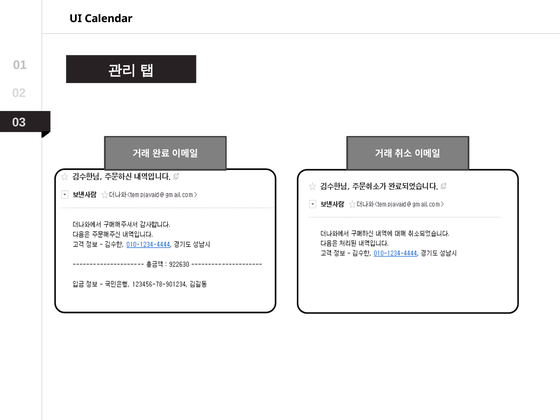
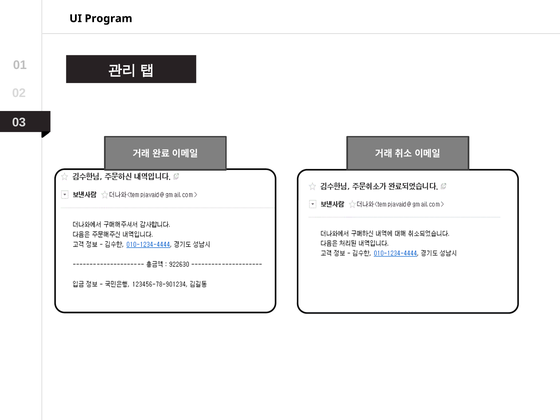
Calendar: Calendar -> Program (108, 19)
